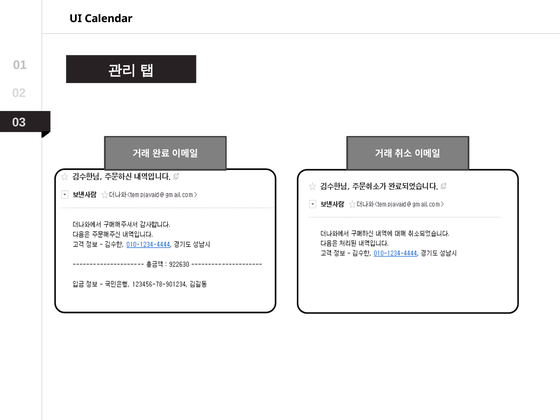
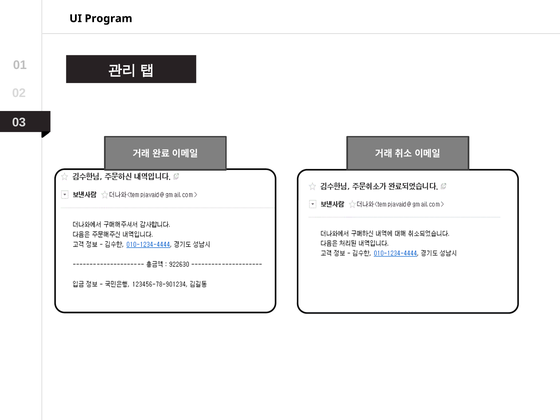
Calendar: Calendar -> Program (108, 19)
